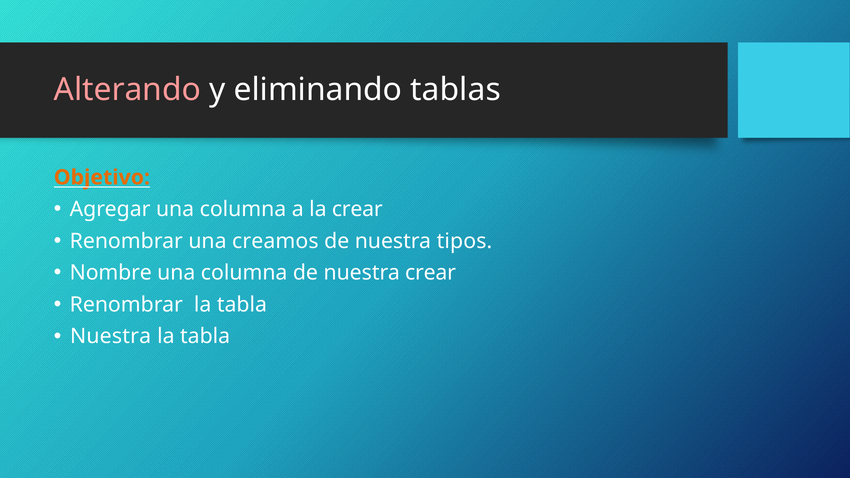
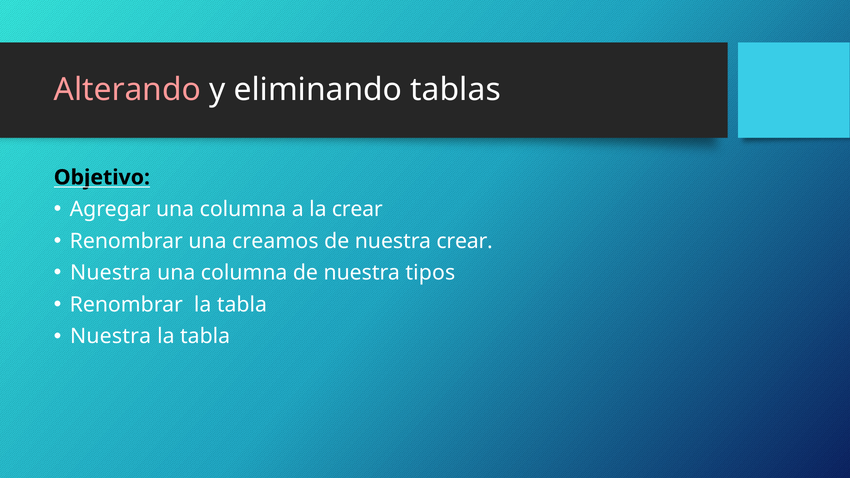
Objetivo colour: orange -> black (102, 177)
nuestra tipos: tipos -> crear (465, 241)
Nombre: Nombre -> Nuestra (111, 273)
nuestra crear: crear -> tipos (430, 273)
